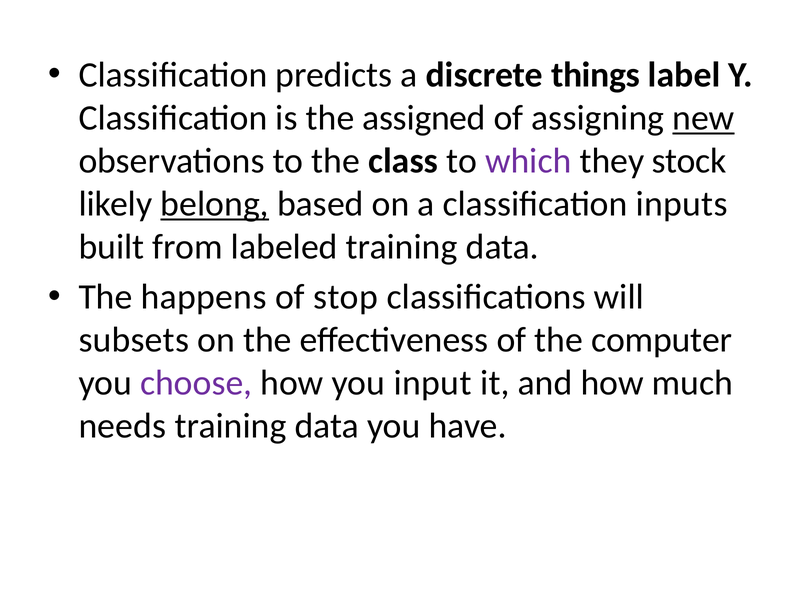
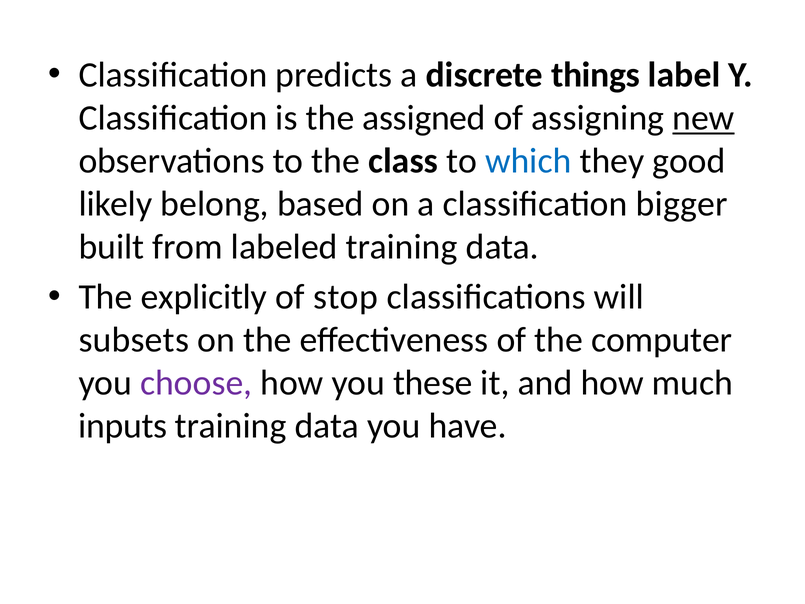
which colour: purple -> blue (528, 161)
stock: stock -> good (689, 161)
belong underline: present -> none (215, 204)
inputs: inputs -> bigger (682, 204)
happens: happens -> explicitly (204, 297)
input: input -> these (433, 383)
needs: needs -> inputs (123, 426)
